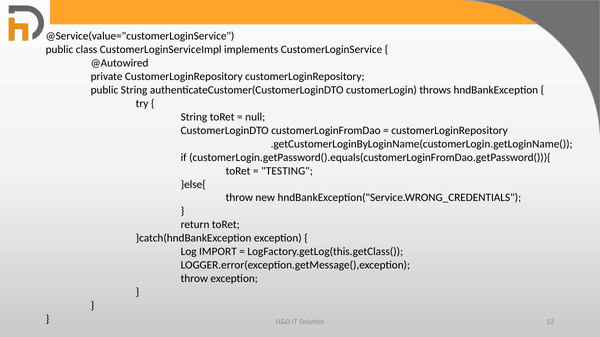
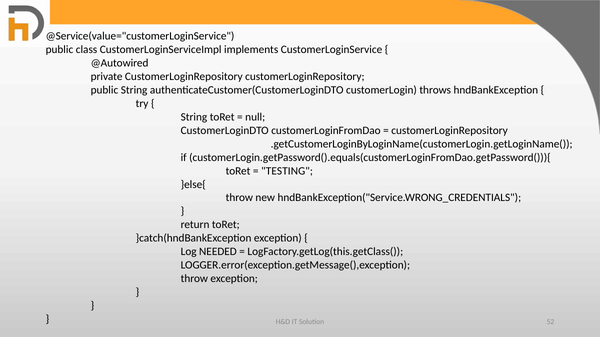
IMPORT: IMPORT -> NEEDED (218, 252)
